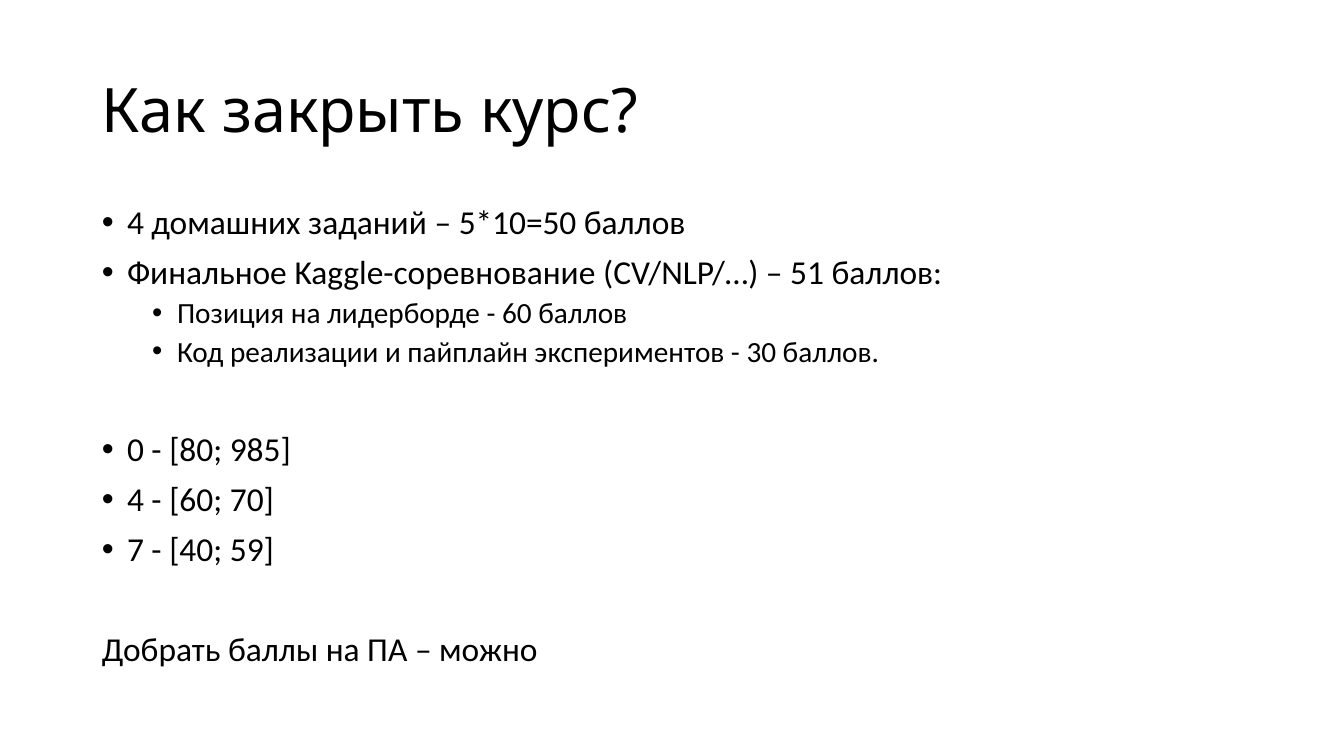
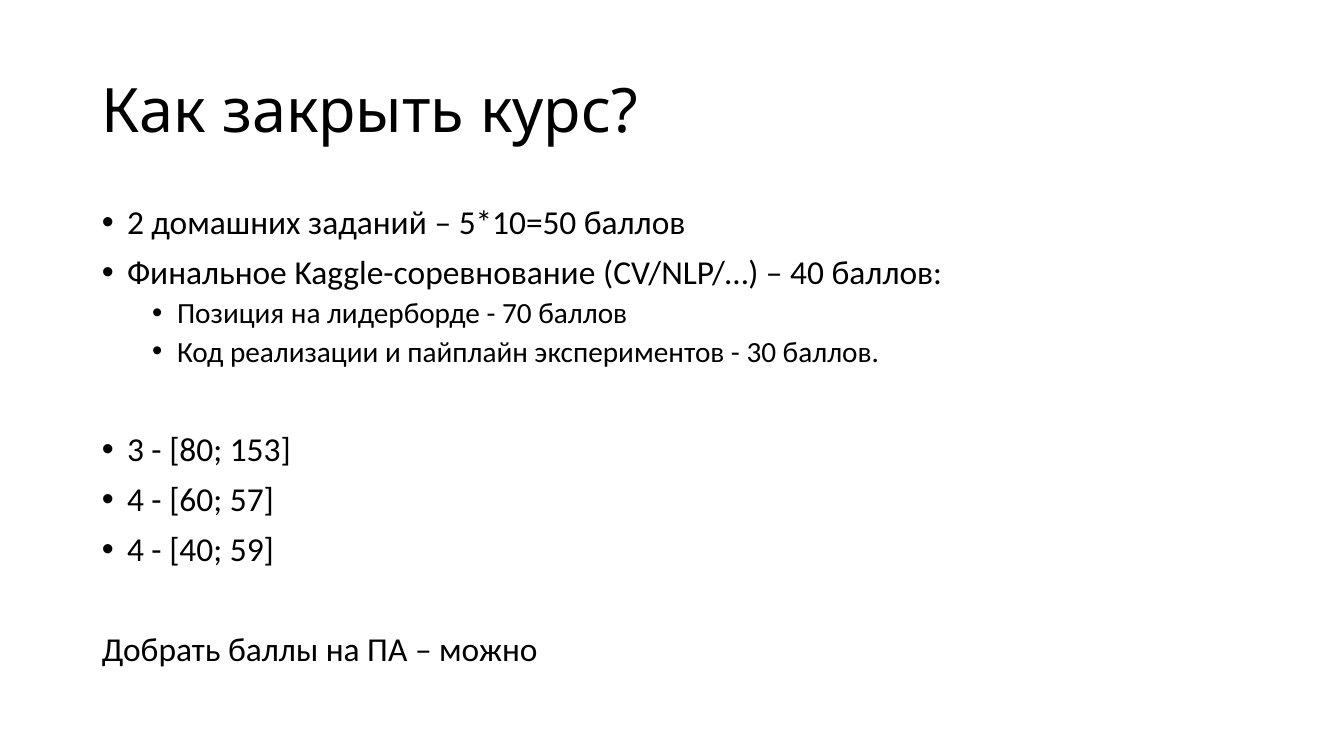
4: 4 -> 2 (135, 223)
51: 51 -> 40 (807, 273)
60: 60 -> 70 (517, 314)
0: 0 -> 3 (135, 450)
985: 985 -> 153 (260, 450)
70: 70 -> 57 (252, 500)
7: 7 -> 4 (135, 550)
